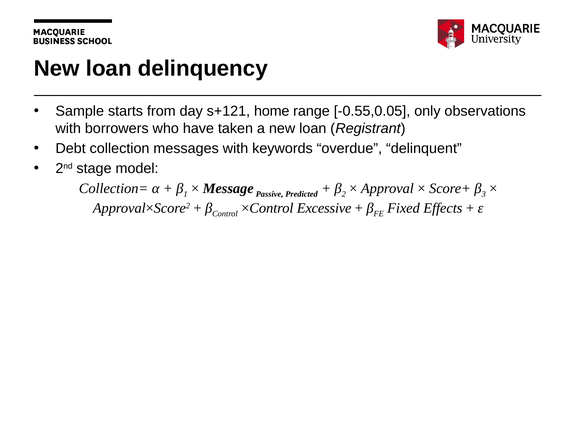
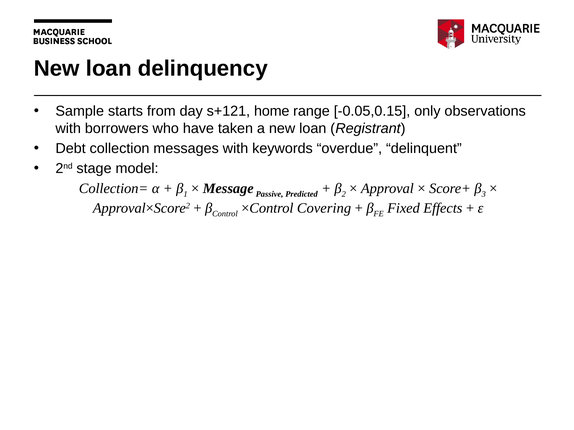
-0.55,0.05: -0.55,0.05 -> -0.05,0.15 (372, 111)
Excessive: Excessive -> Covering (324, 208)
